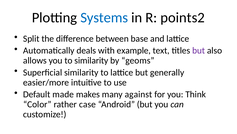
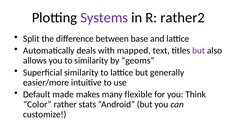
Systems colour: blue -> purple (104, 17)
points2: points2 -> rather2 (183, 17)
example: example -> mapped (134, 50)
against: against -> flexible (138, 94)
case: case -> stats (88, 104)
